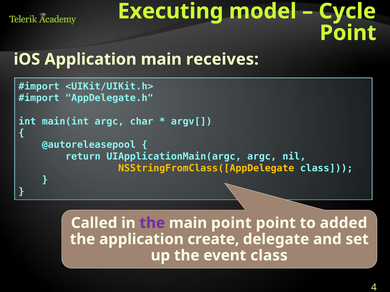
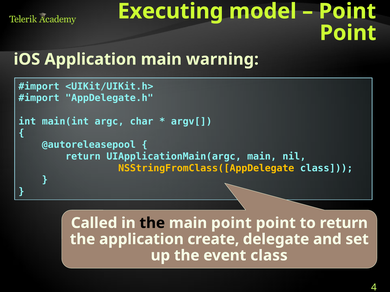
Cycle: Cycle -> Point (347, 11)
receives: receives -> warning (222, 59)
UIApplicationMain(argc argc: argc -> main (262, 157)
the colour: purple -> black (152, 223)
to added: added -> return (344, 223)
